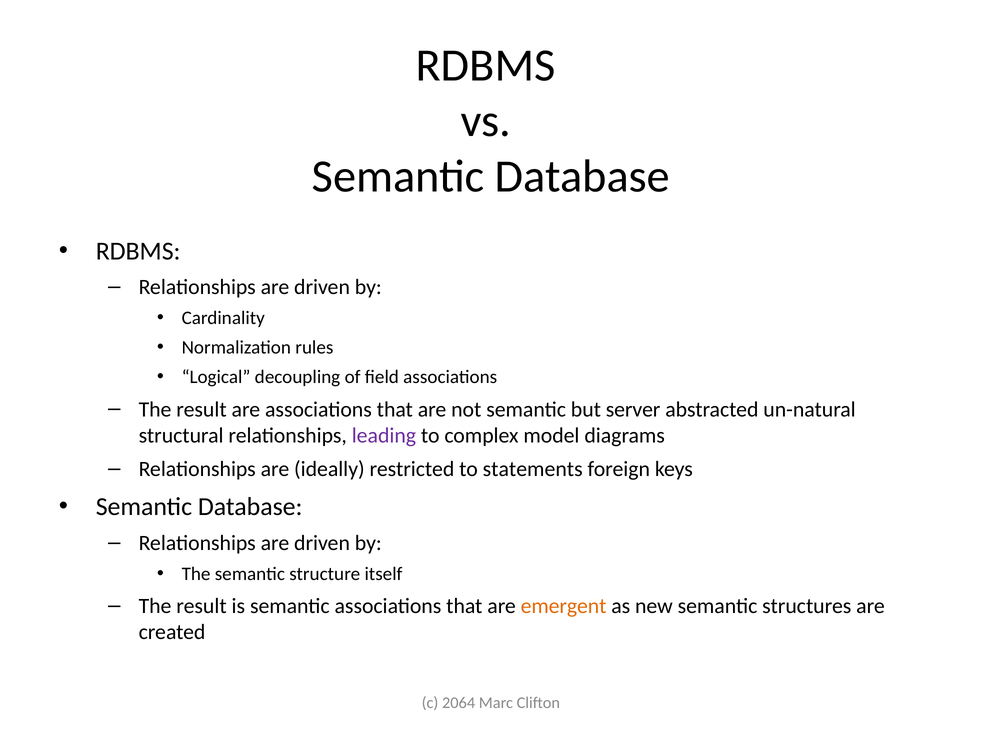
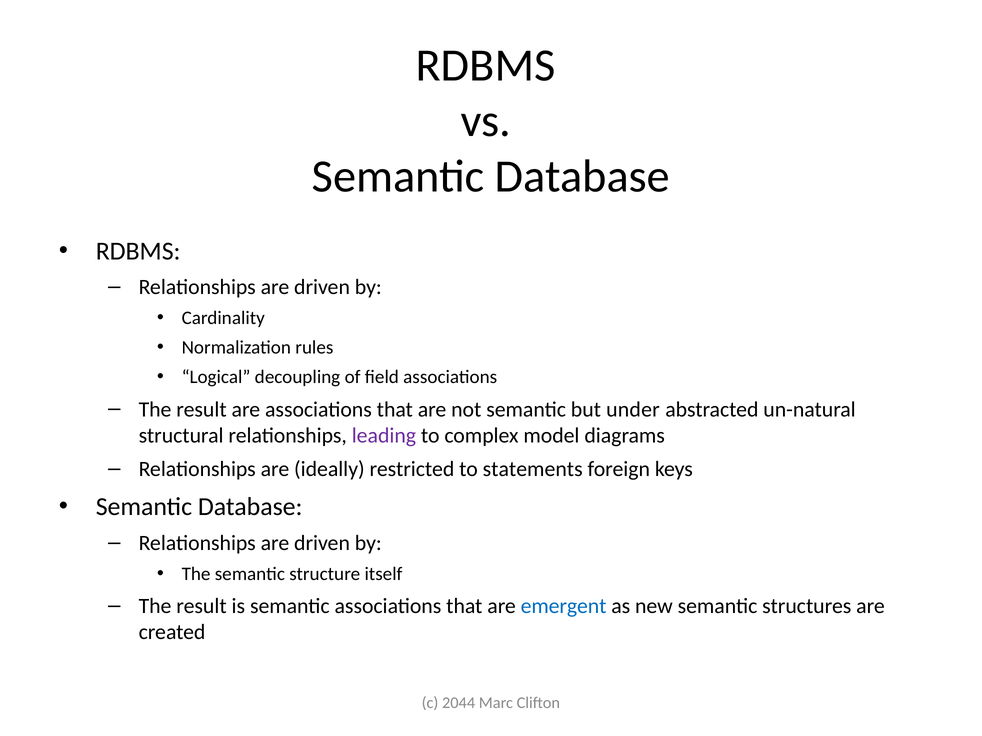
server: server -> under (633, 410)
emergent colour: orange -> blue (564, 607)
2064: 2064 -> 2044 (459, 703)
